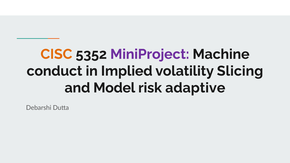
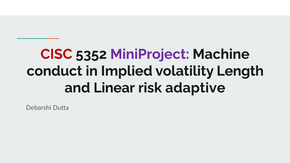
CISC colour: orange -> red (56, 54)
Slicing: Slicing -> Length (240, 71)
Model: Model -> Linear (114, 88)
